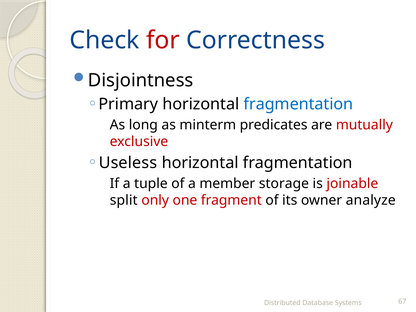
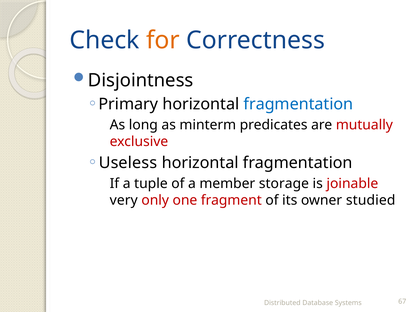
for colour: red -> orange (163, 40)
split: split -> very (124, 200)
analyze: analyze -> studied (371, 200)
